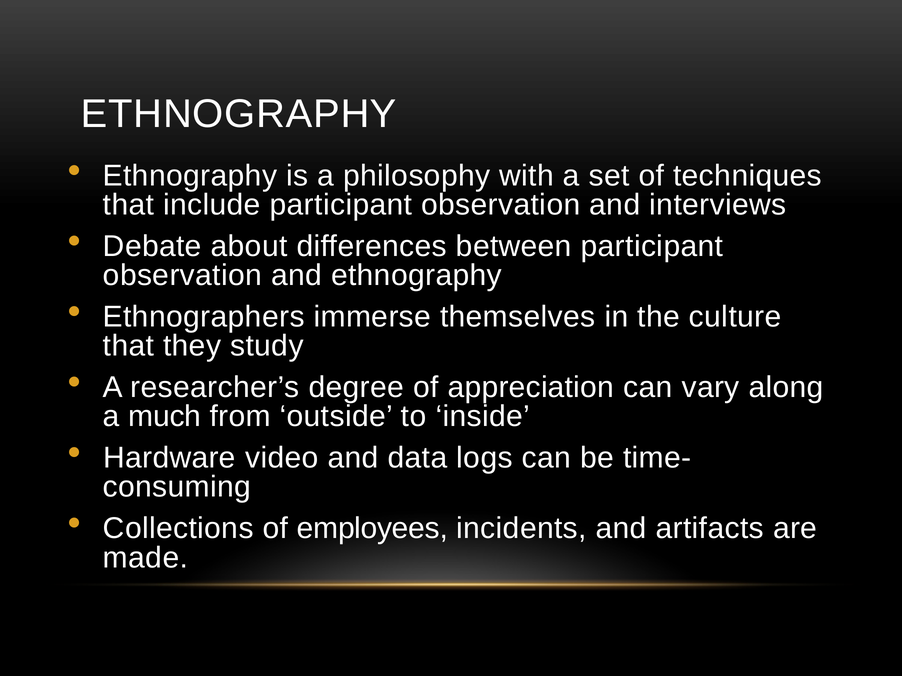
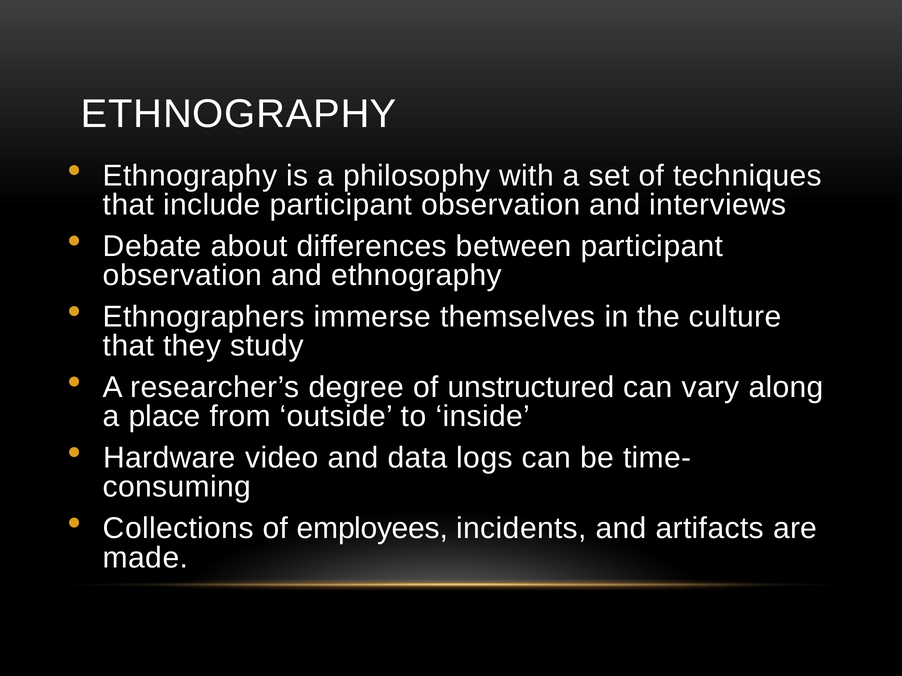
appreciation: appreciation -> unstructured (531, 388)
much: much -> place (165, 417)
